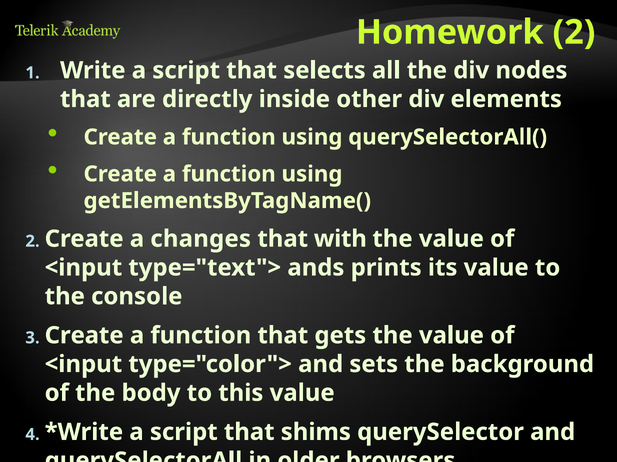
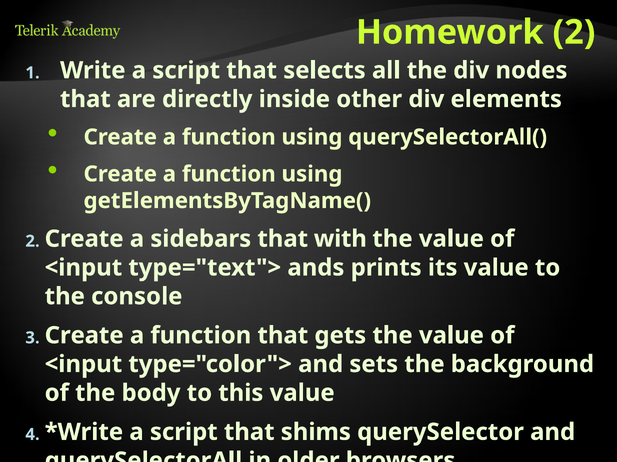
changes: changes -> sidebars (201, 239)
